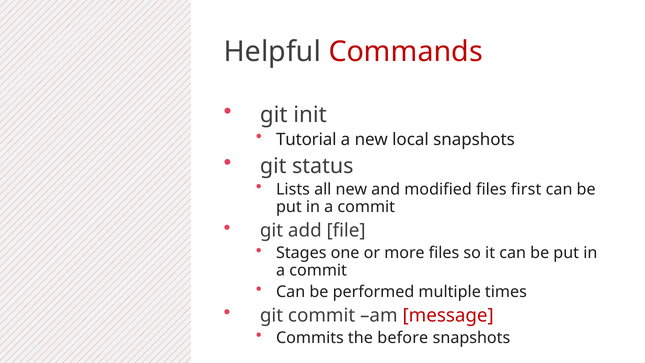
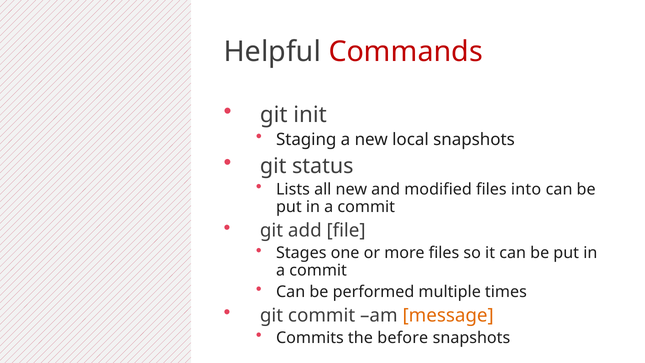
Tutorial: Tutorial -> Staging (306, 139)
first: first -> into (526, 189)
message colour: red -> orange (448, 315)
